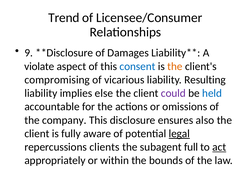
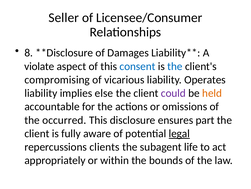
Trend: Trend -> Seller (64, 18)
9: 9 -> 8 (29, 53)
the colour: orange -> blue (175, 66)
Resulting: Resulting -> Operates (205, 79)
held colour: blue -> orange (212, 93)
company: company -> occurred (64, 120)
also: also -> part (205, 120)
full: full -> life (191, 146)
act underline: present -> none (219, 146)
